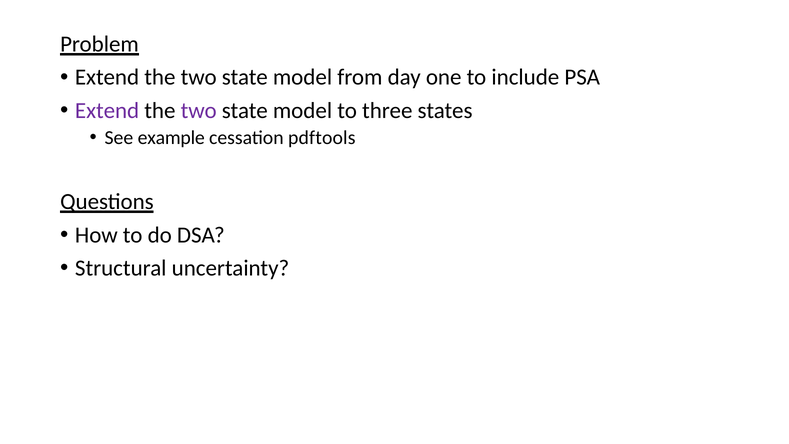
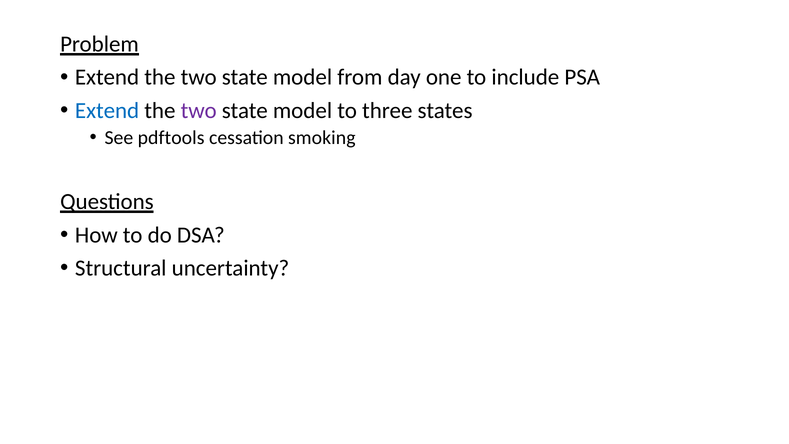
Extend colour: purple -> blue (107, 110)
example: example -> pdftools (171, 138)
pdftools: pdftools -> smoking (322, 138)
